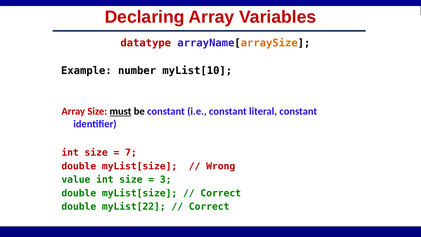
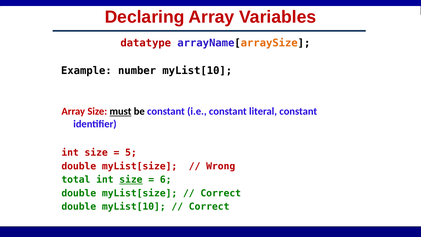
7: 7 -> 5 (131, 153)
value: value -> total (76, 180)
size underline: none -> present (131, 180)
3: 3 -> 6 (166, 180)
double myList[22: myList[22 -> myList[10 (134, 207)
